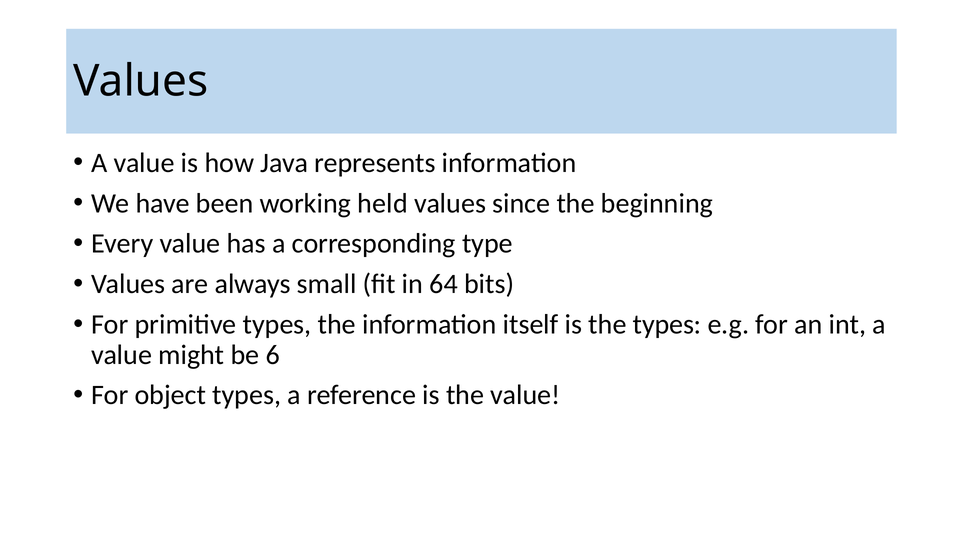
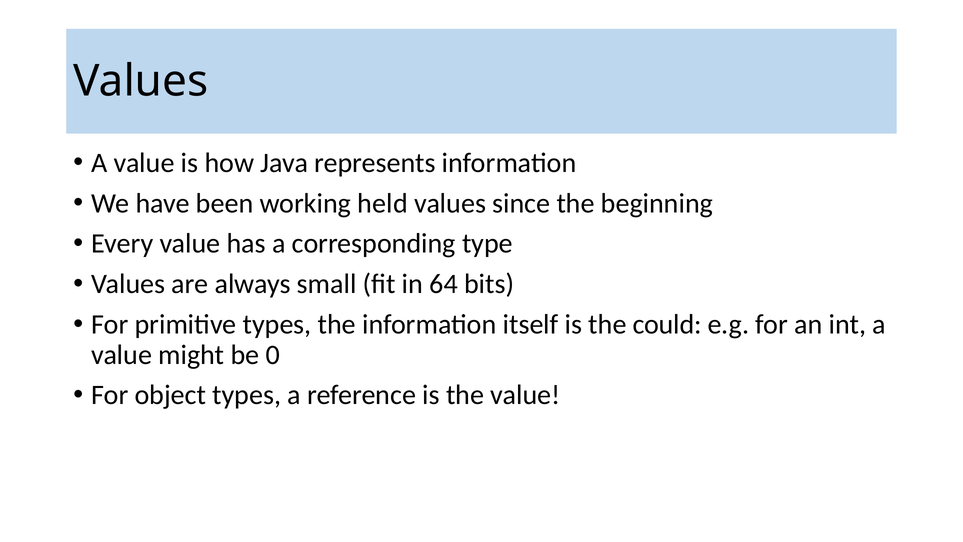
the types: types -> could (667, 324)
6: 6 -> 0 (273, 355)
